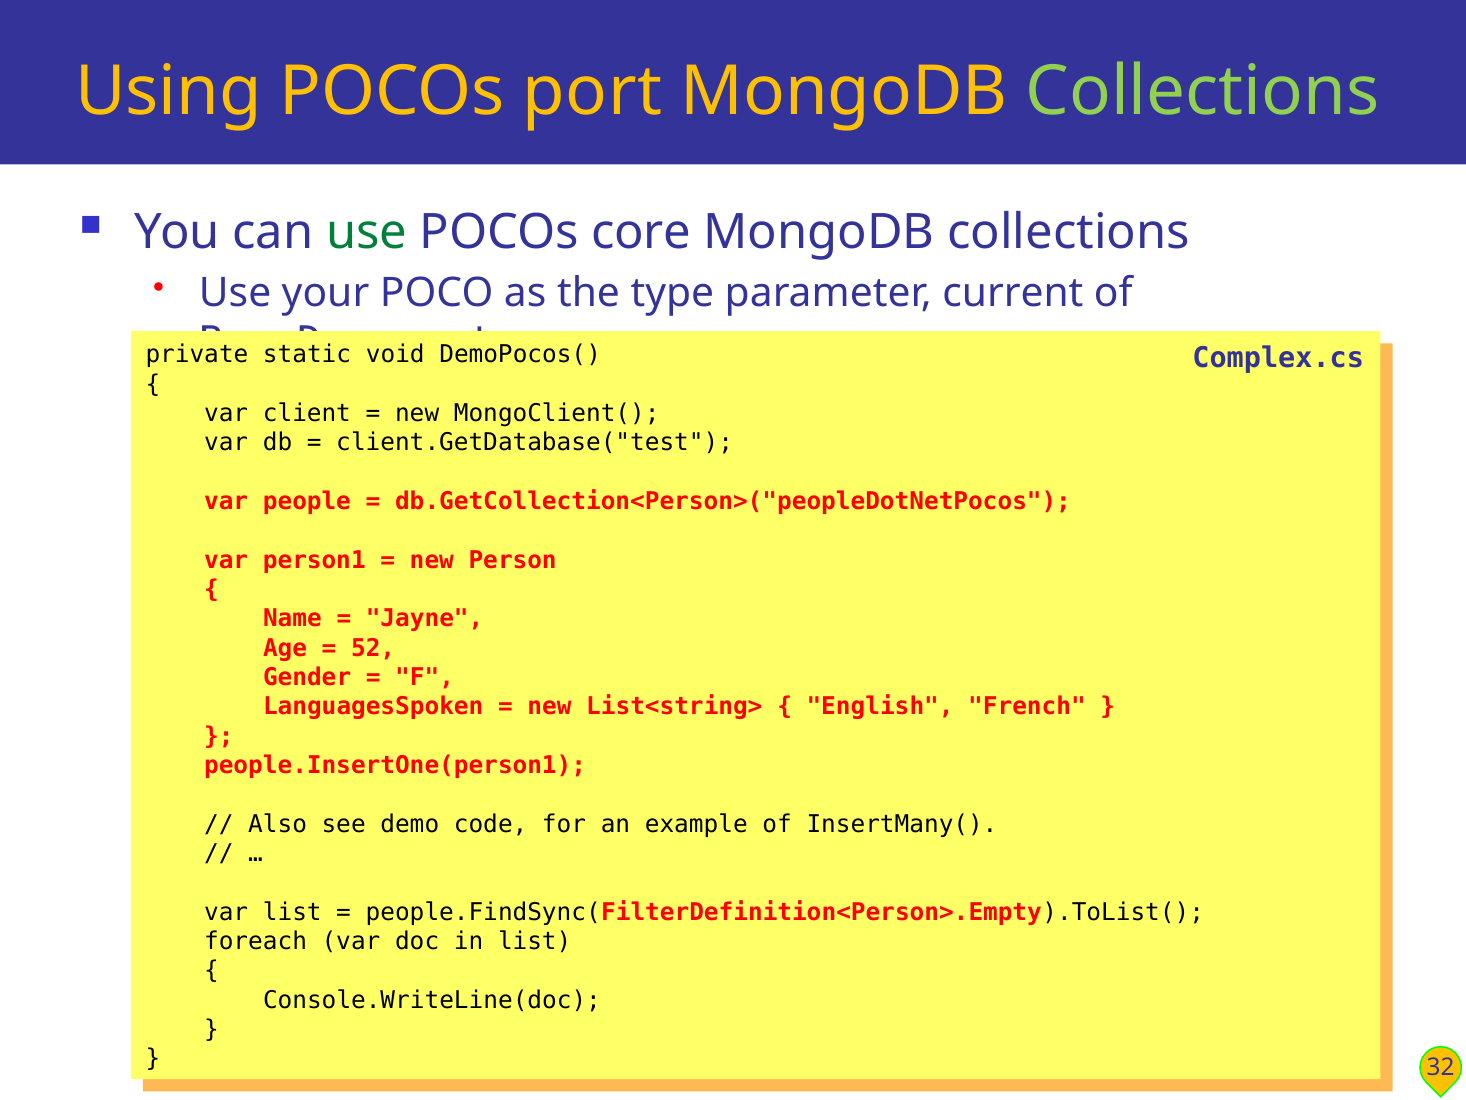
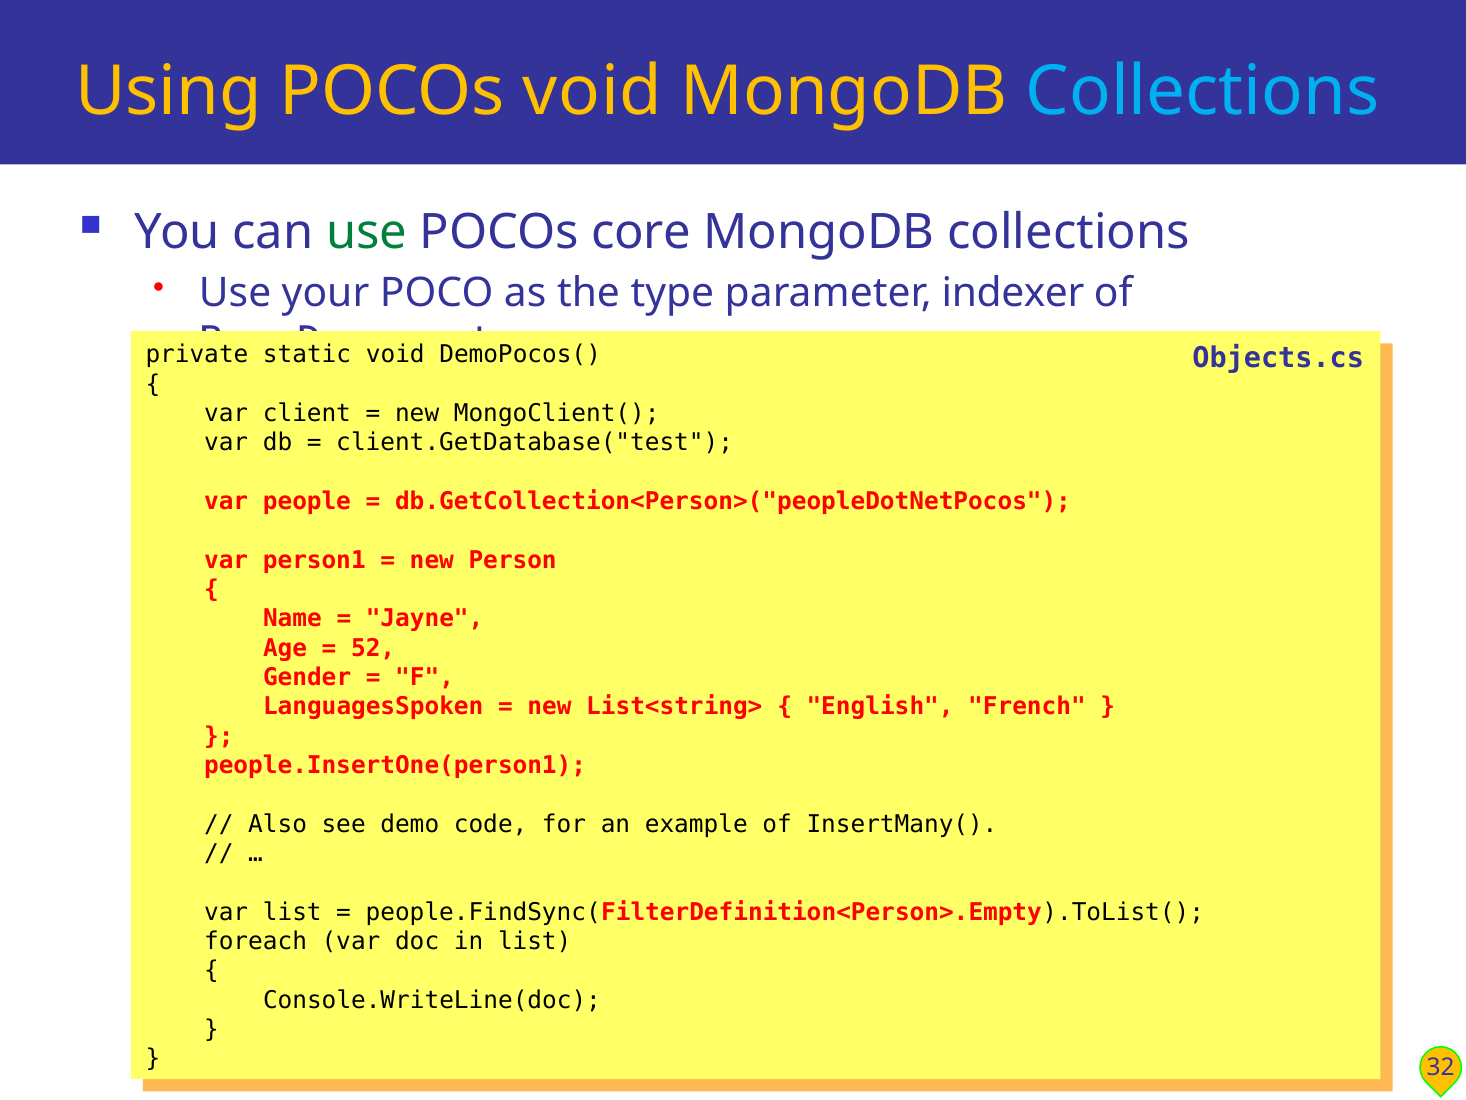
POCOs port: port -> void (592, 91)
Collections colour: light green -> light blue (1202, 91)
current: current -> indexer (1013, 293)
Complex.cs: Complex.cs -> Objects.cs (1278, 358)
